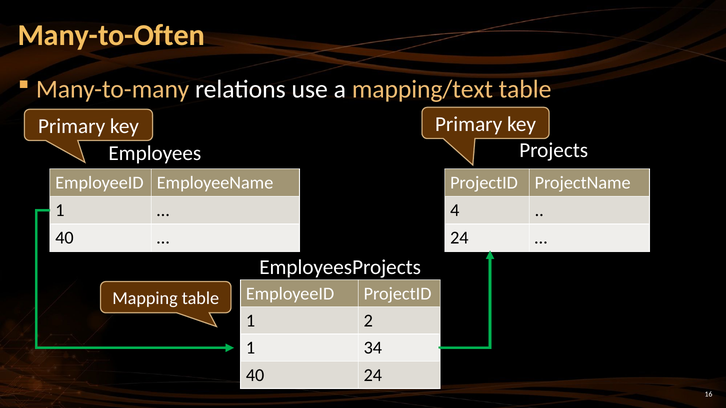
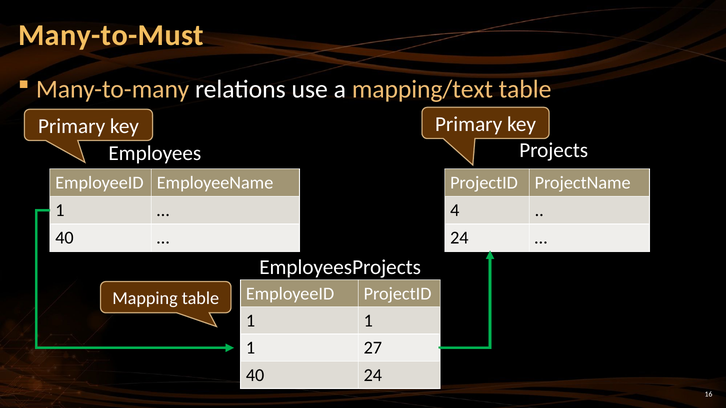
Many-to-Often: Many-to-Often -> Many-to-Must (111, 35)
2: 2 -> 1 (368, 321)
34: 34 -> 27 (373, 348)
